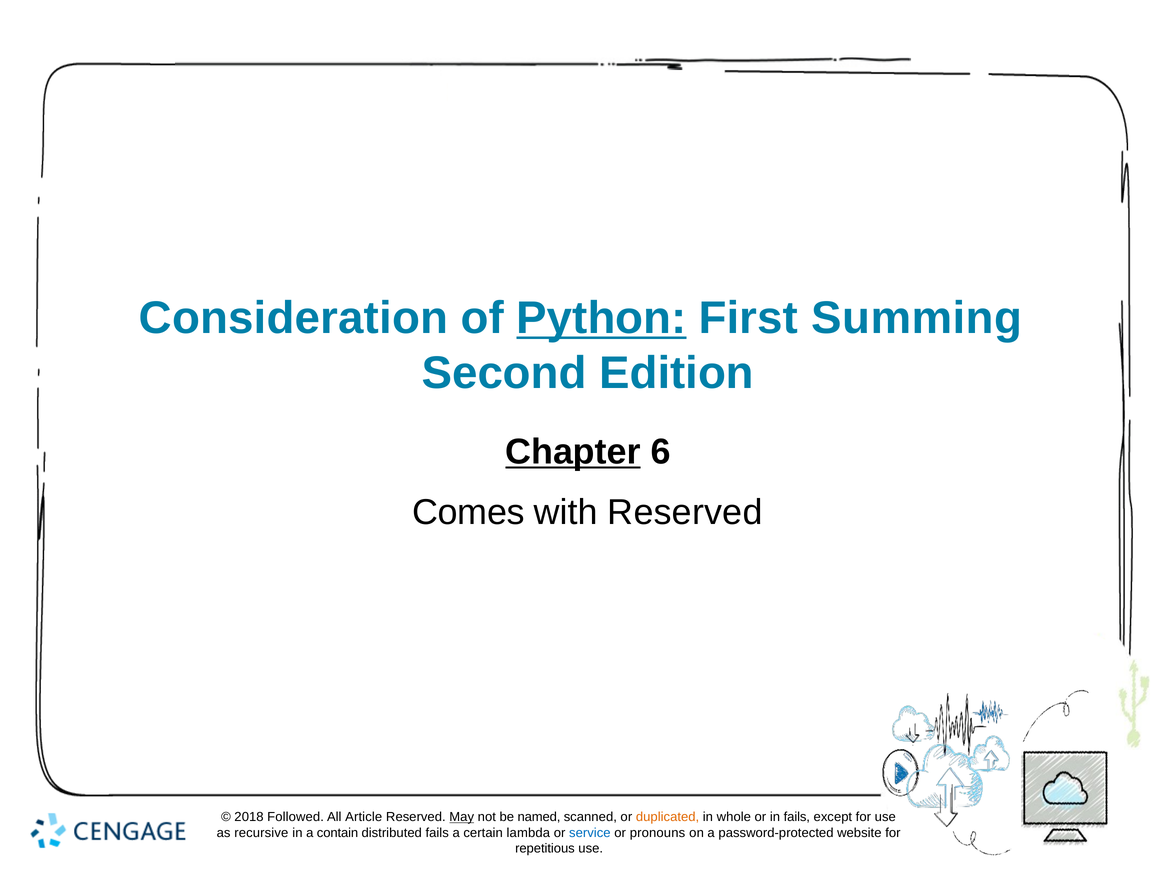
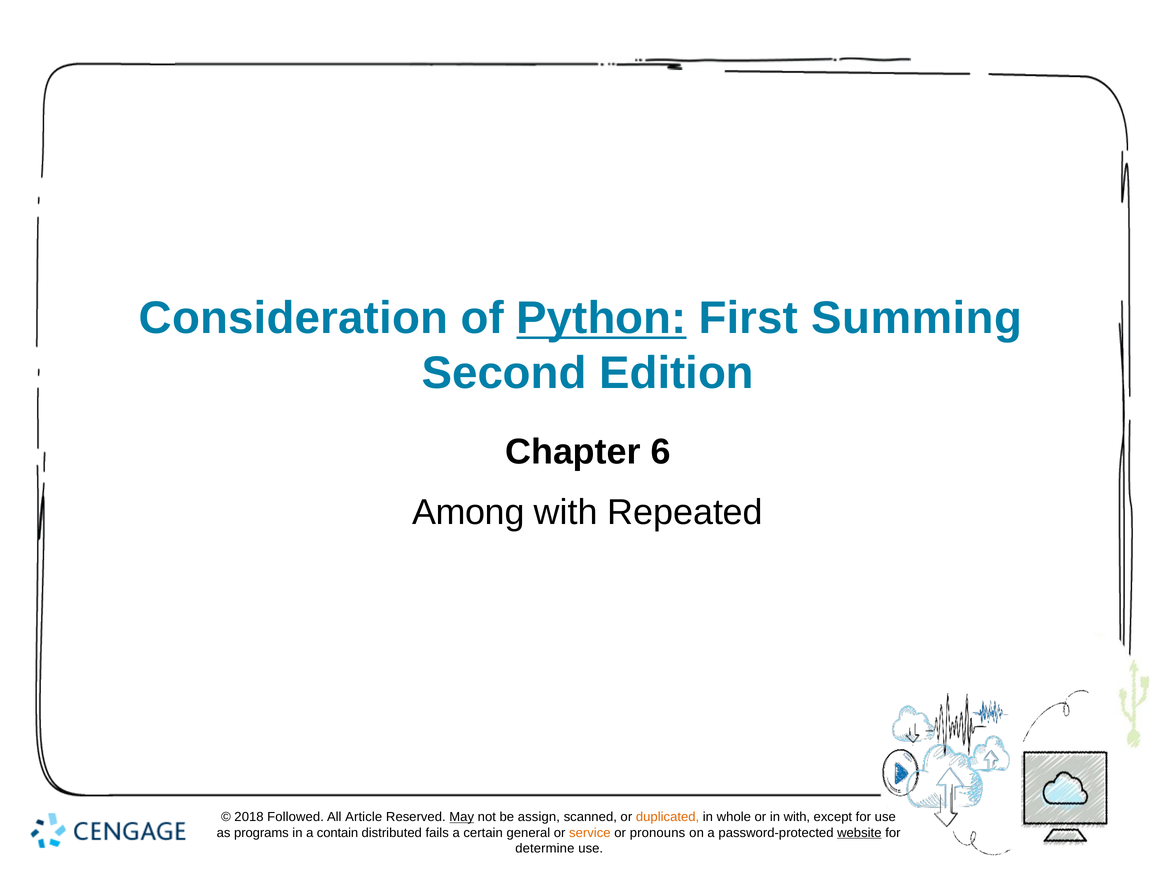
Chapter underline: present -> none (573, 452)
Comes: Comes -> Among (468, 513)
with Reserved: Reserved -> Repeated (685, 513)
named: named -> assign (539, 817)
in fails: fails -> with (797, 817)
recursive: recursive -> programs (261, 833)
lambda: lambda -> general (528, 833)
service colour: blue -> orange (590, 833)
website underline: none -> present (859, 833)
repetitious: repetitious -> determine (545, 848)
